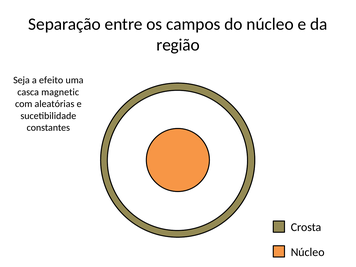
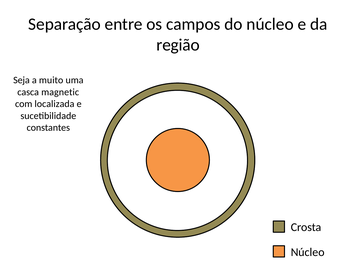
efeito: efeito -> muito (51, 80)
aleatórias: aleatórias -> localizada (54, 104)
